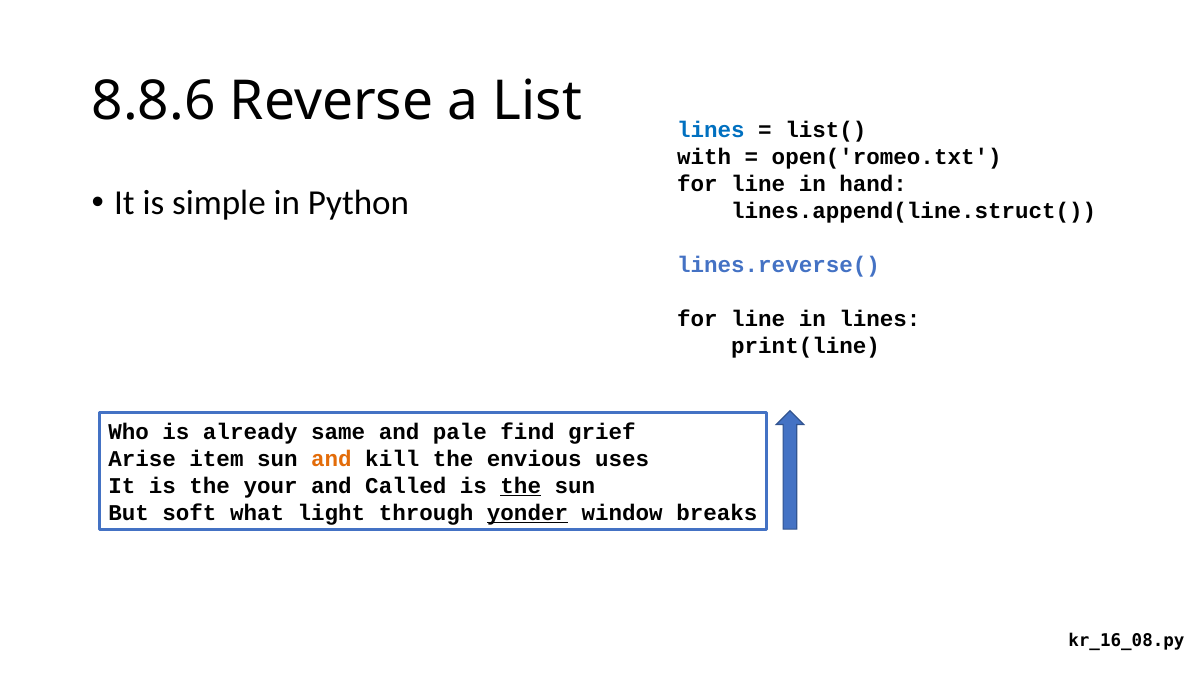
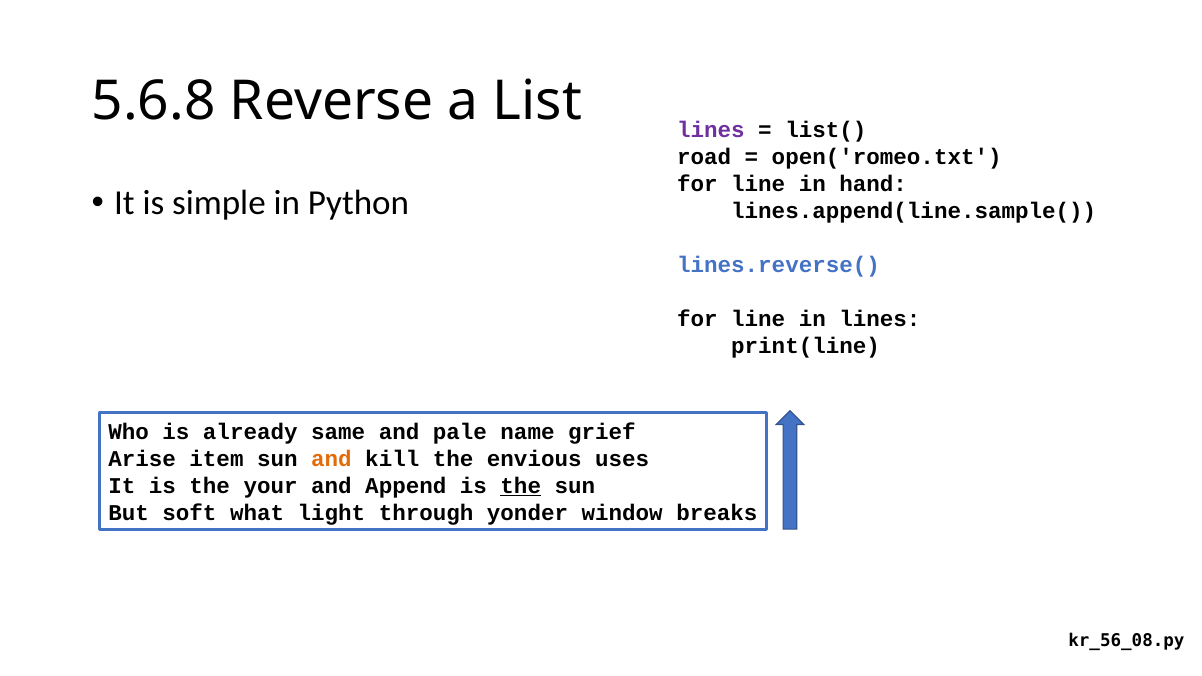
8.8.6: 8.8.6 -> 5.6.8 (154, 101)
lines colour: blue -> purple (711, 130)
with: with -> road (704, 157)
lines.append(line.struct(: lines.append(line.struct( -> lines.append(line.sample( (914, 211)
find: find -> name (528, 432)
Called: Called -> Append (406, 486)
yonder underline: present -> none (528, 513)
kr_16_08.py: kr_16_08.py -> kr_56_08.py (1126, 641)
